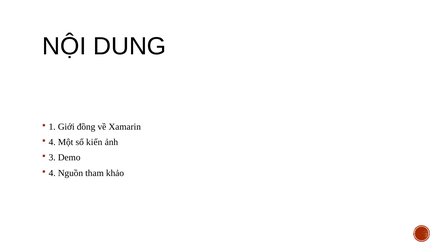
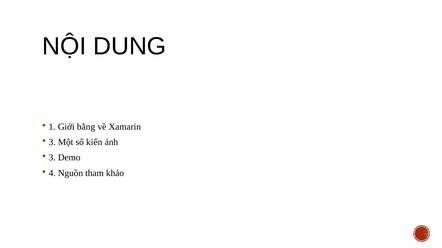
đồng: đồng -> bằng (86, 127)
4: 4 -> 3 (52, 143)
